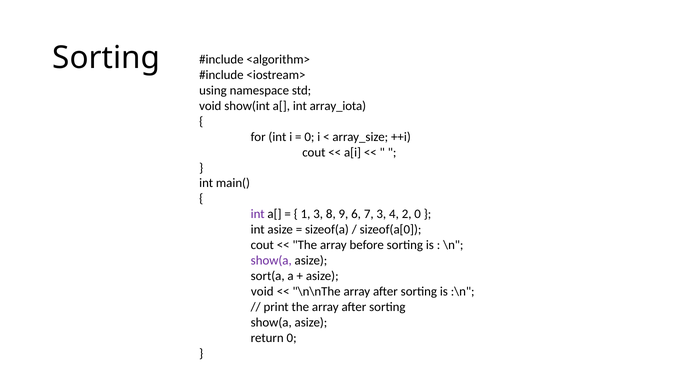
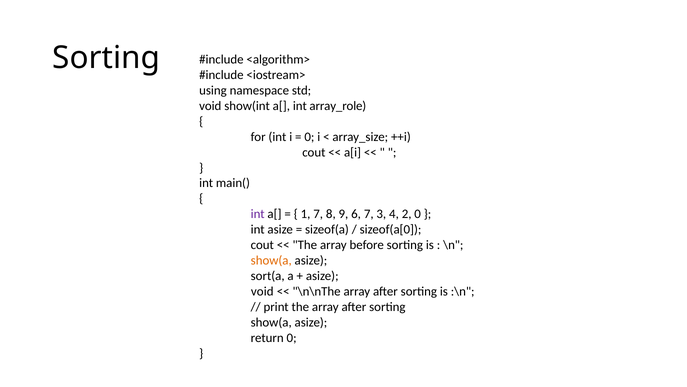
array_iota: array_iota -> array_role (338, 106)
1 3: 3 -> 7 (318, 214)
show(a colour: purple -> orange (271, 260)
